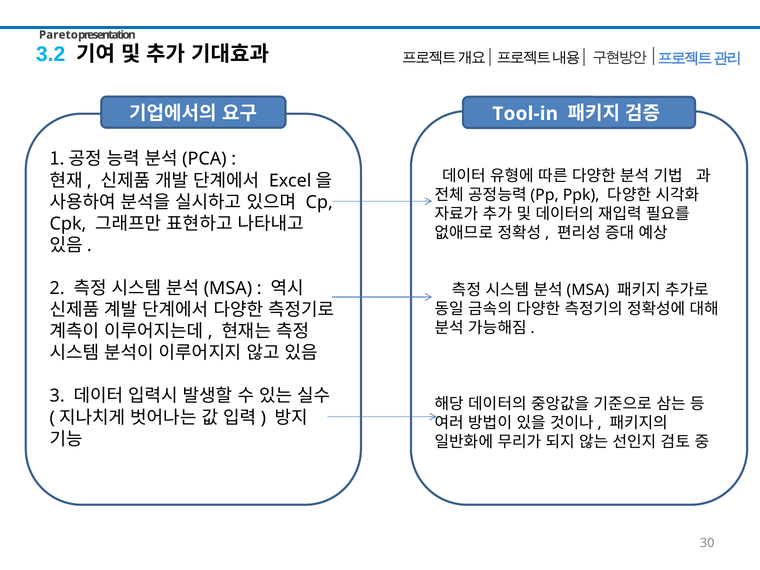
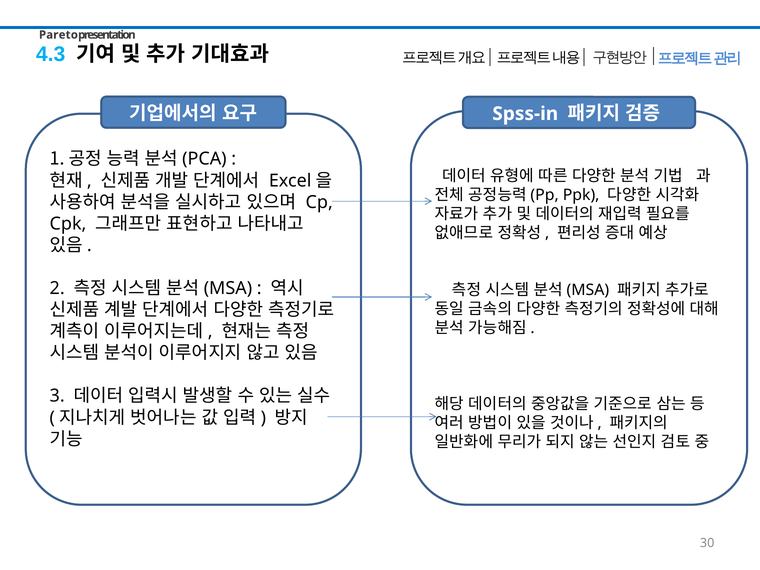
3.2: 3.2 -> 4.3 (51, 54)
Tool-in: Tool-in -> Spss-in (525, 114)
